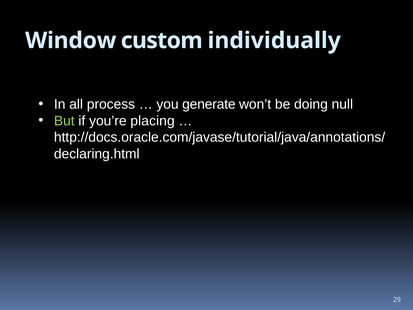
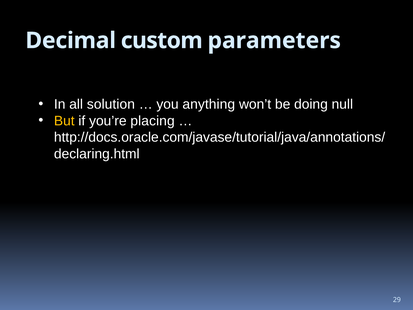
Window: Window -> Decimal (71, 41)
individually: individually -> parameters (274, 41)
process: process -> solution (111, 104)
generate: generate -> anything (209, 104)
But colour: light green -> yellow (64, 121)
